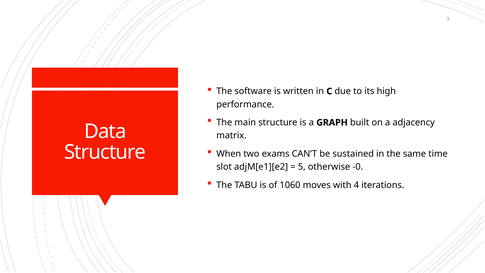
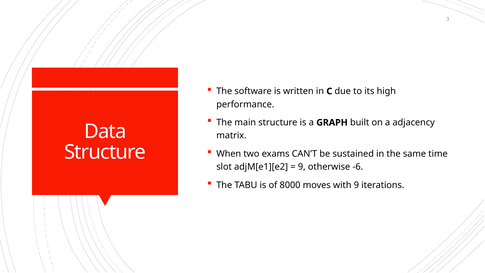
5: 5 -> 9 (302, 167)
-0: -0 -> -6 (358, 167)
1060: 1060 -> 8000 (290, 185)
with 4: 4 -> 9 (356, 185)
